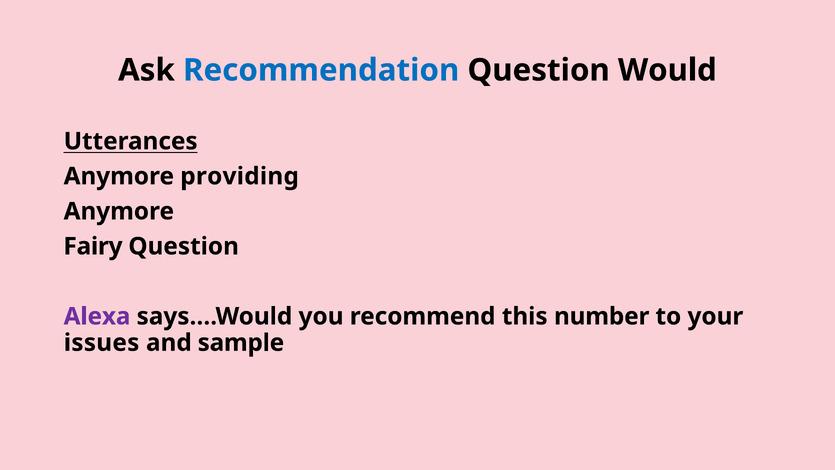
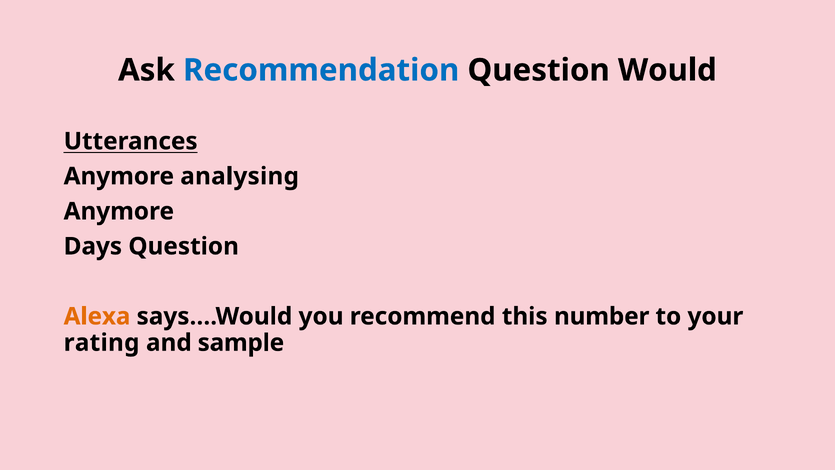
providing: providing -> analysing (240, 176)
Fairy: Fairy -> Days (93, 246)
Alexa colour: purple -> orange (97, 316)
issues: issues -> rating (102, 343)
